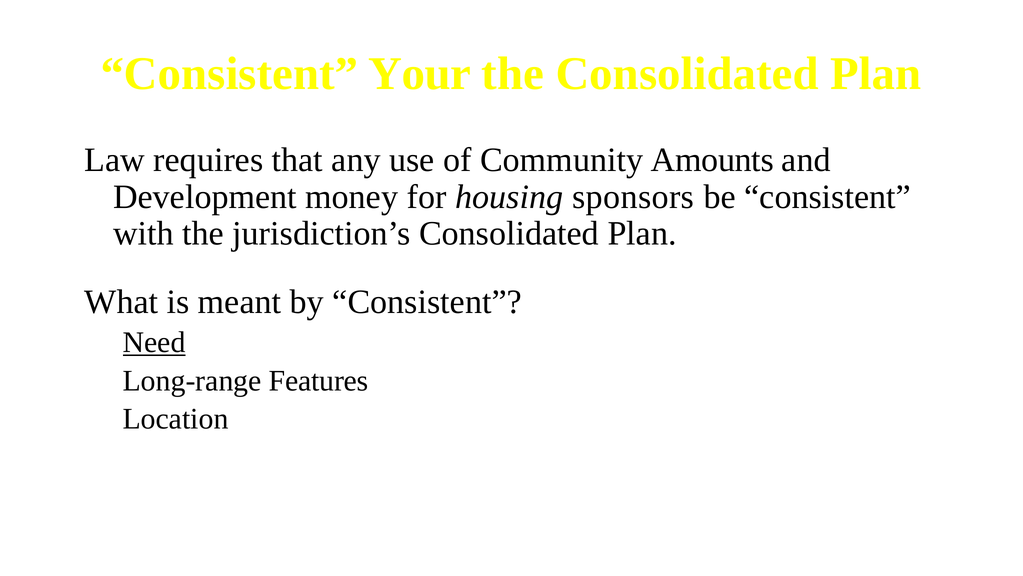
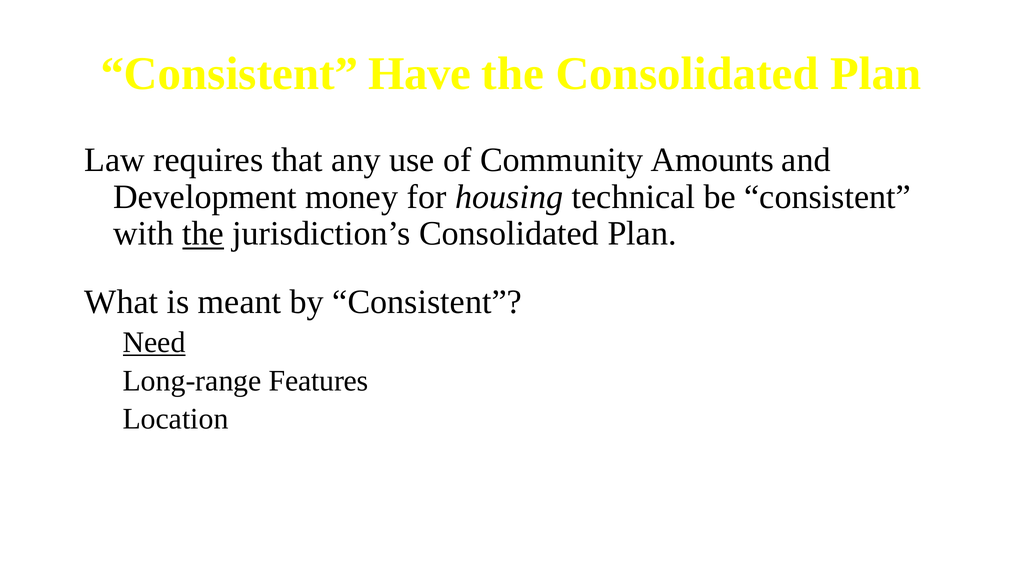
Your: Your -> Have (420, 74)
sponsors: sponsors -> technical (633, 197)
the underline: none -> present (203, 233)
